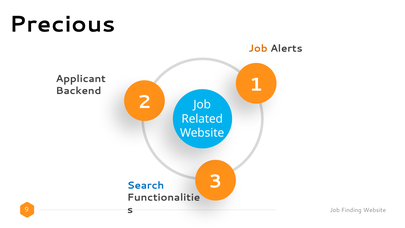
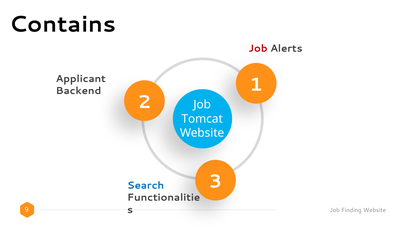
Precious: Precious -> Contains (63, 24)
Job colour: orange -> red (258, 48)
Related: Related -> Tomcat (202, 119)
